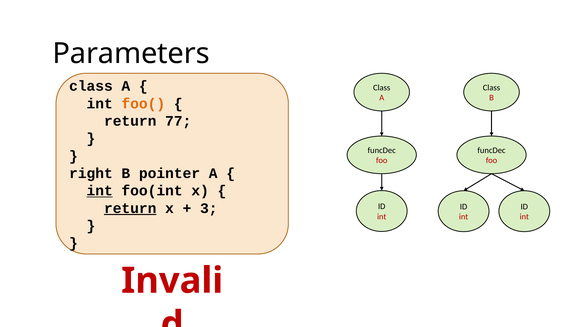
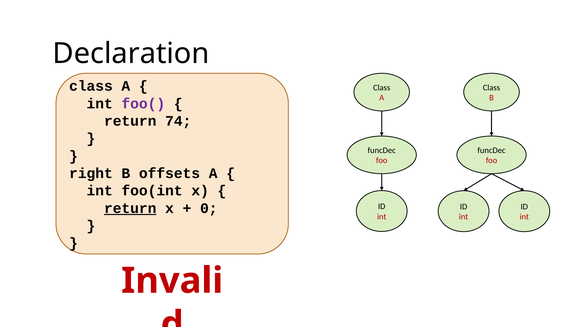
Parameters: Parameters -> Declaration (131, 54)
foo( colour: orange -> purple (143, 104)
77: 77 -> 74 (178, 121)
pointer: pointer -> offsets (170, 174)
int underline: present -> none (100, 191)
3: 3 -> 0 (209, 208)
